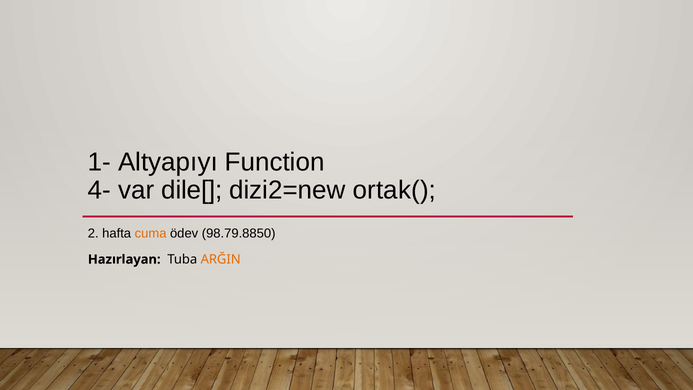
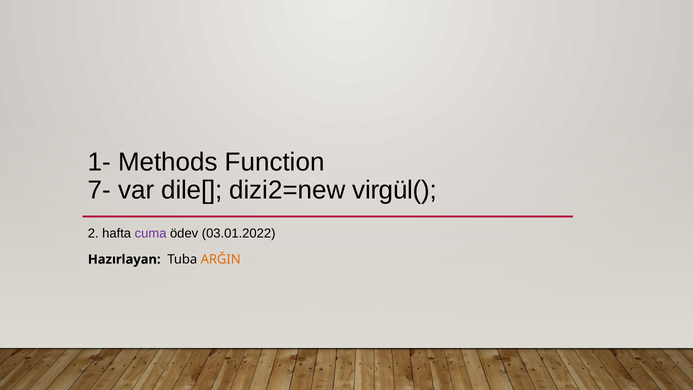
Altyapıyı: Altyapıyı -> Methods (168, 162)
4-: 4- -> 7- (99, 190)
ortak(: ortak( -> virgül( (395, 190)
cuma colour: orange -> purple (151, 233)
98.79.8850: 98.79.8850 -> 03.01.2022 (239, 233)
